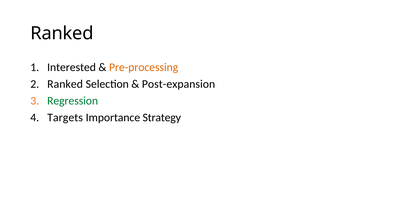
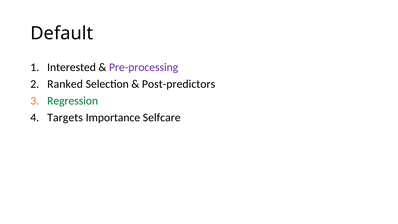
Ranked: Ranked -> Default (62, 33)
Pre-processing colour: orange -> purple (144, 67)
Post-expansion: Post-expansion -> Post-predictors (179, 84)
Strategy: Strategy -> Selfcare (162, 117)
